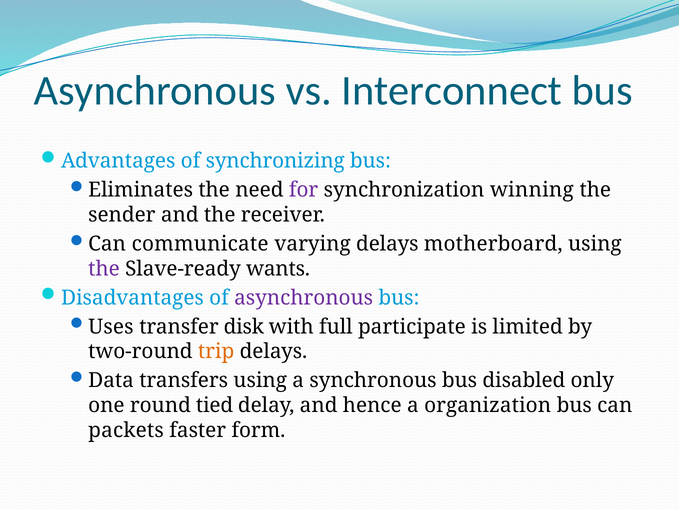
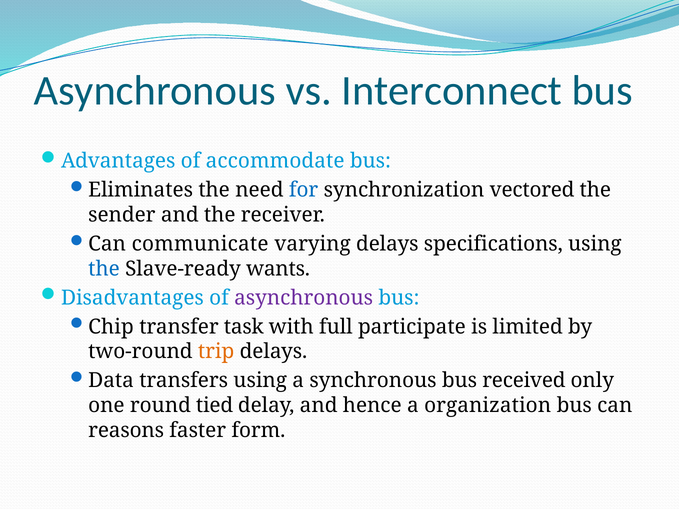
synchronizing: synchronizing -> accommodate (275, 161)
for colour: purple -> blue (304, 190)
winning: winning -> vectored (532, 190)
motherboard: motherboard -> specifications (493, 244)
the colour: purple -> blue (104, 269)
Uses: Uses -> Chip (111, 327)
disk: disk -> task (244, 327)
disabled: disabled -> received (524, 381)
packets: packets -> reasons (126, 431)
